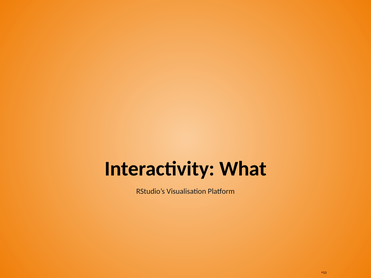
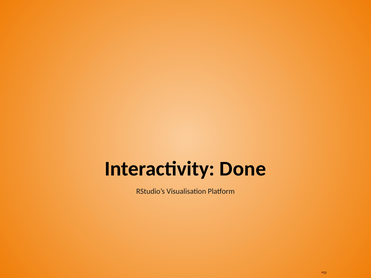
What: What -> Done (243, 169)
